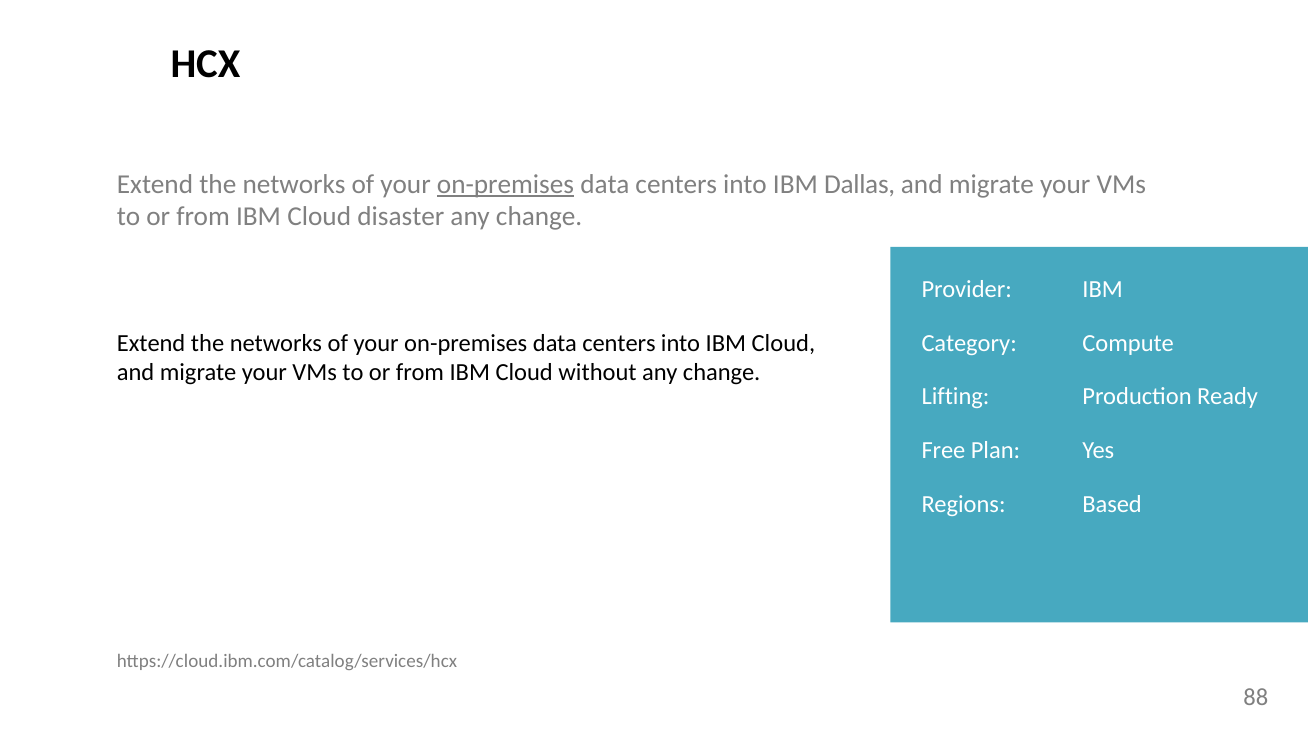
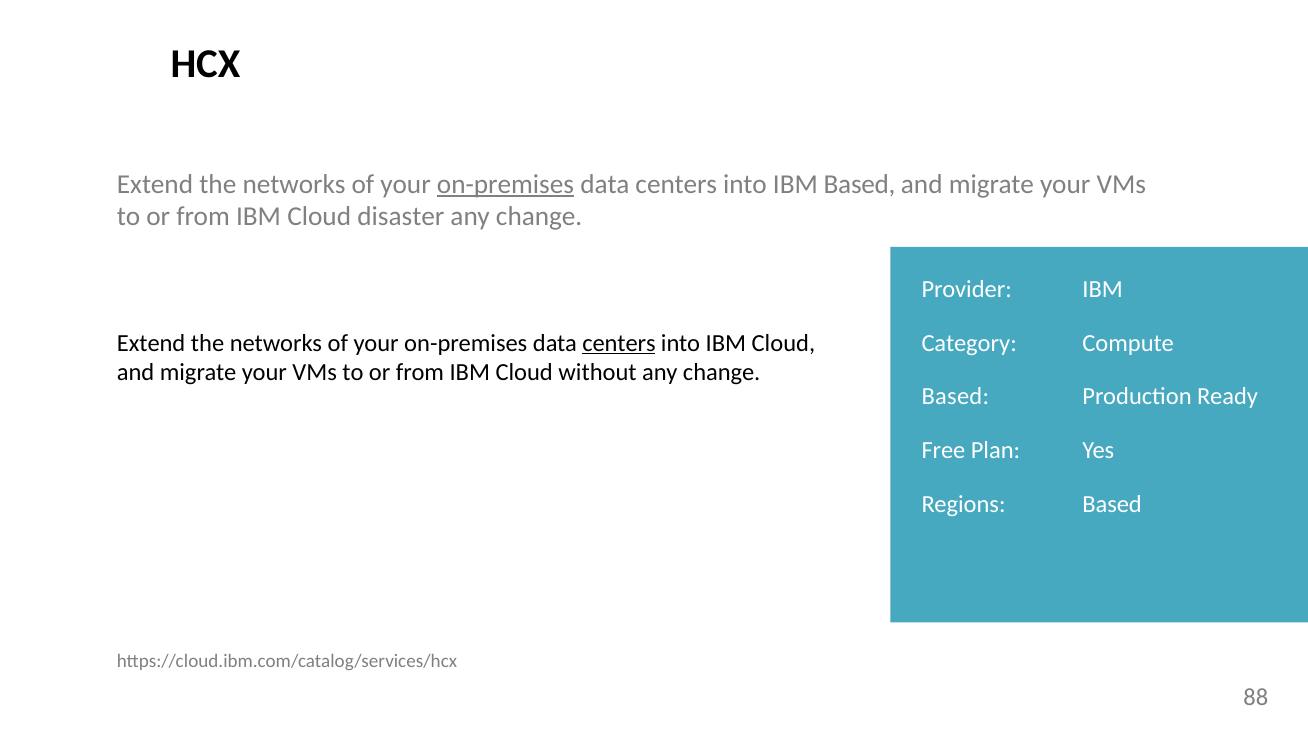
IBM Dallas: Dallas -> Based (860, 184)
centers underline: none -> present (619, 343)
Lifting: Lifting -> Based (955, 397)
